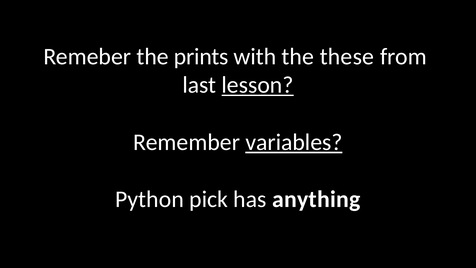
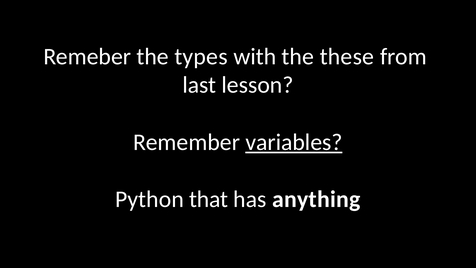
prints: prints -> types (201, 56)
lesson underline: present -> none (258, 85)
pick: pick -> that (209, 199)
